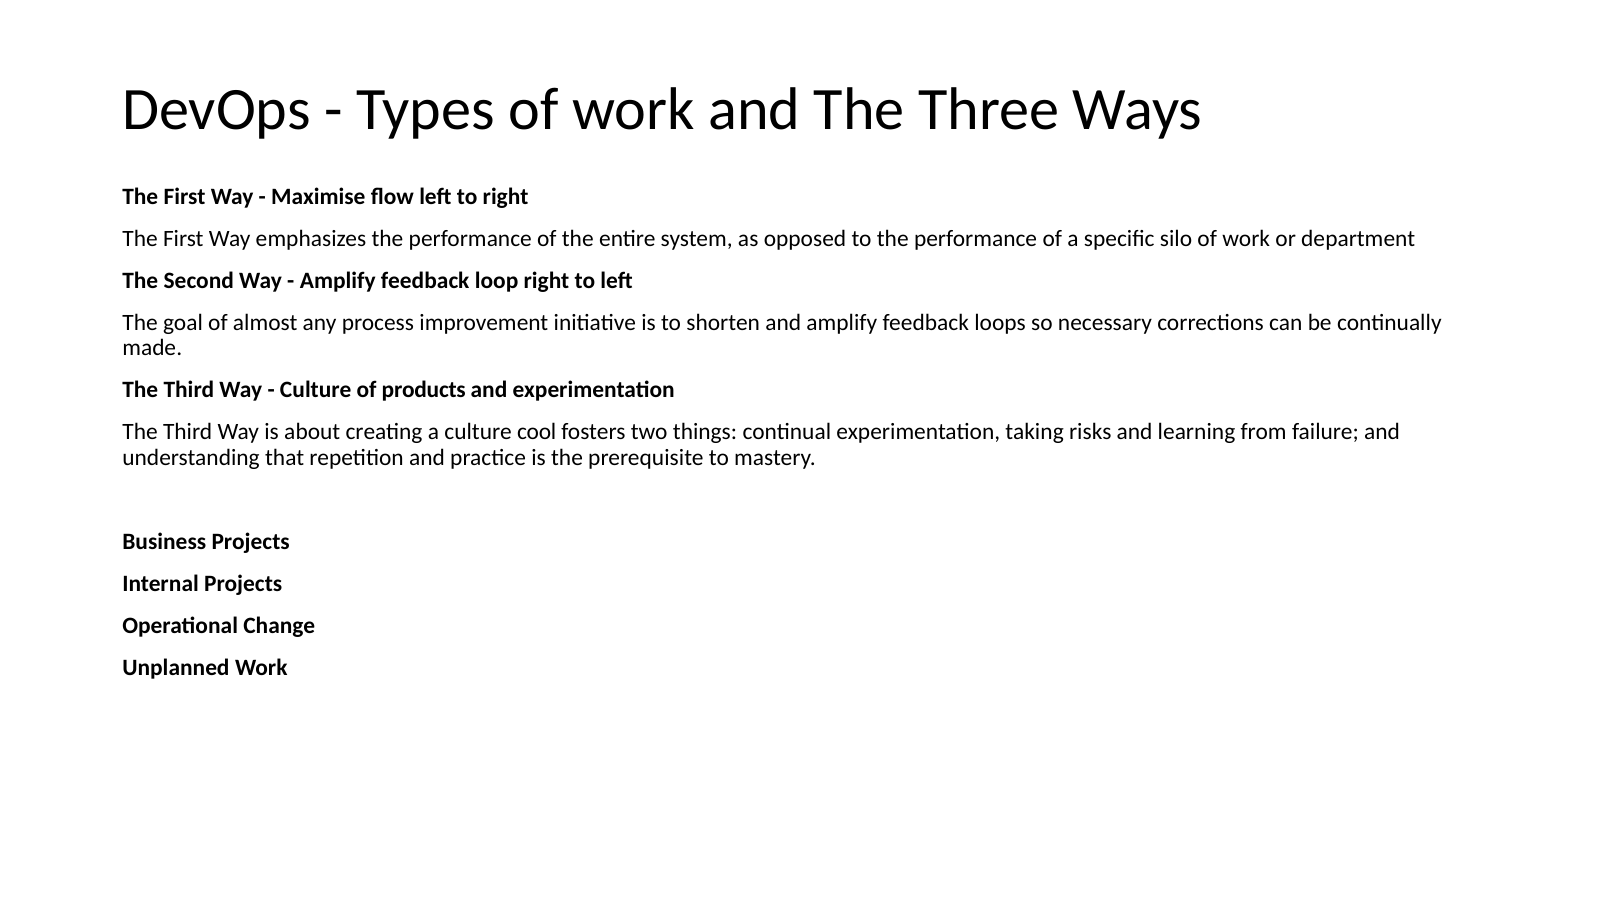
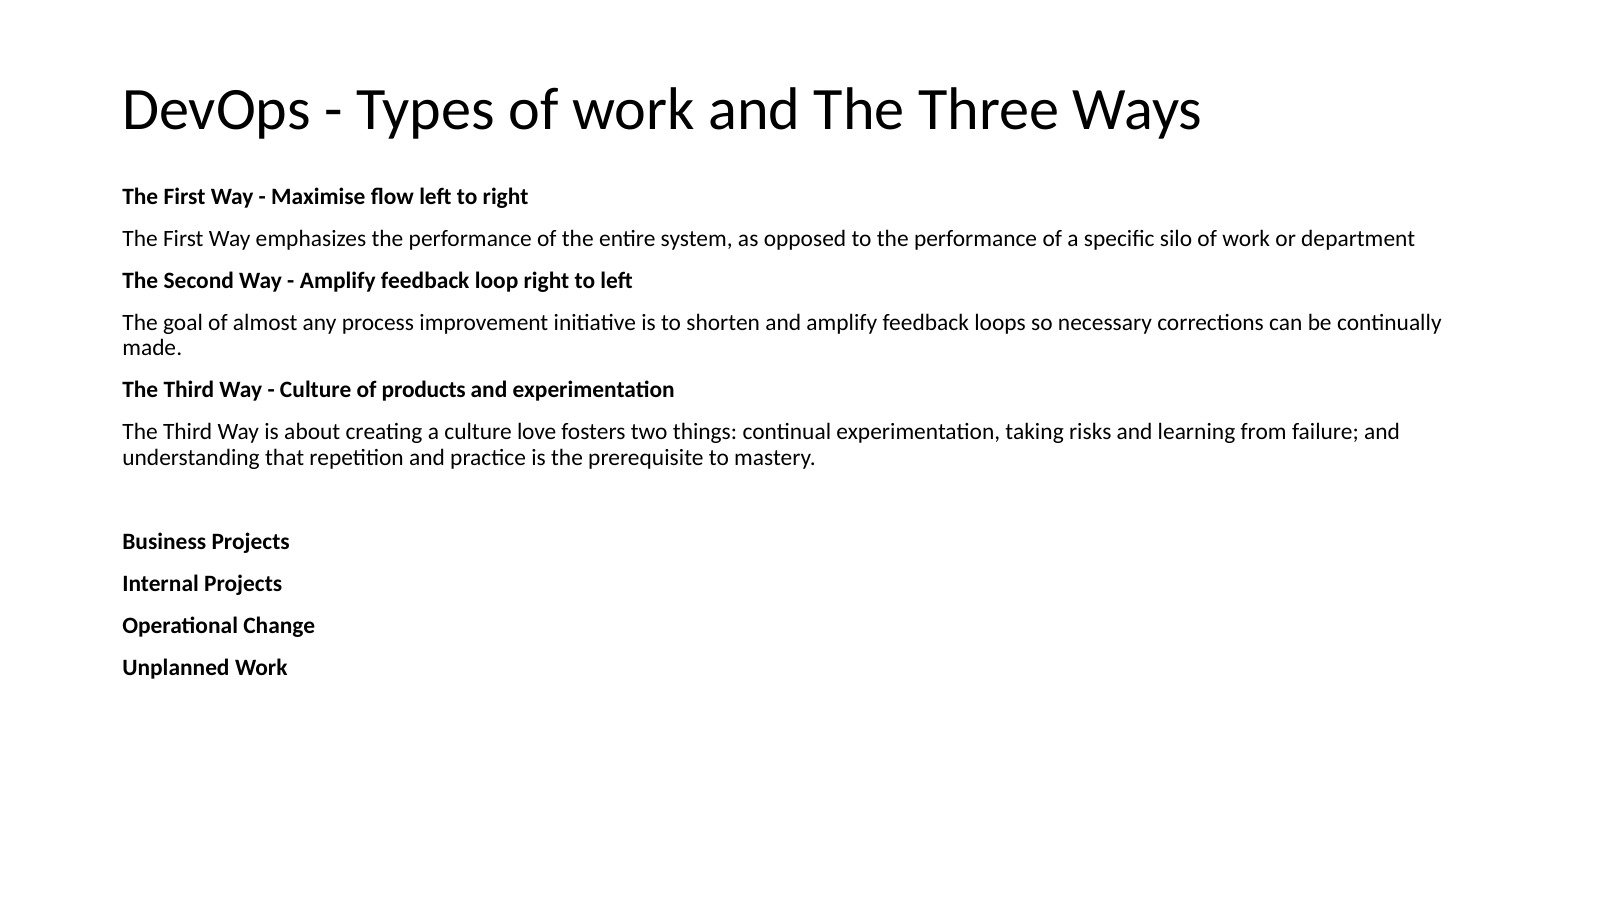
cool: cool -> love (537, 432)
